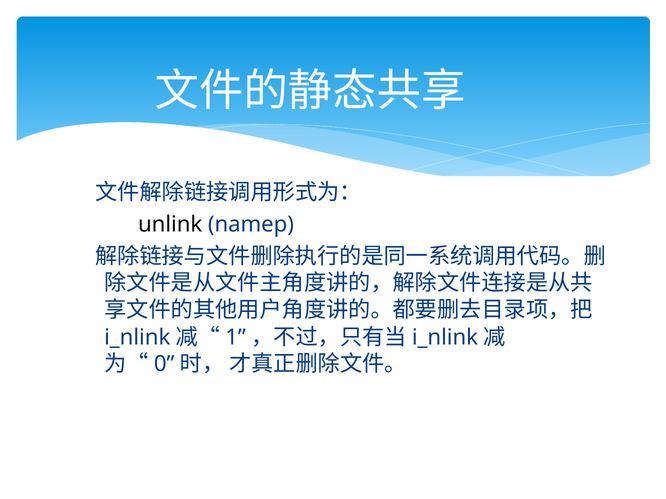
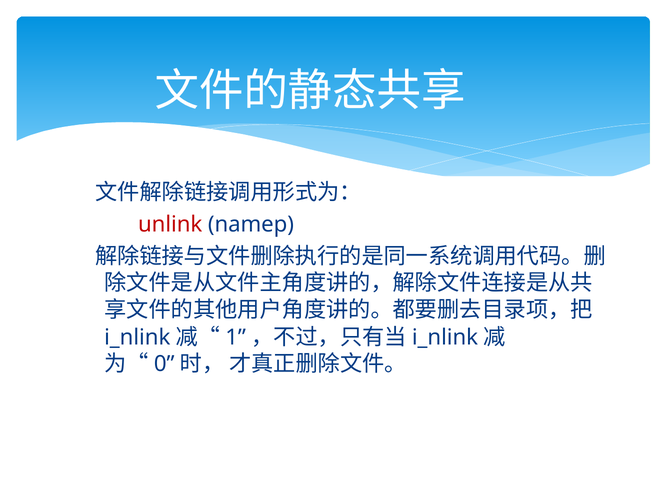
unlink colour: black -> red (170, 225)
